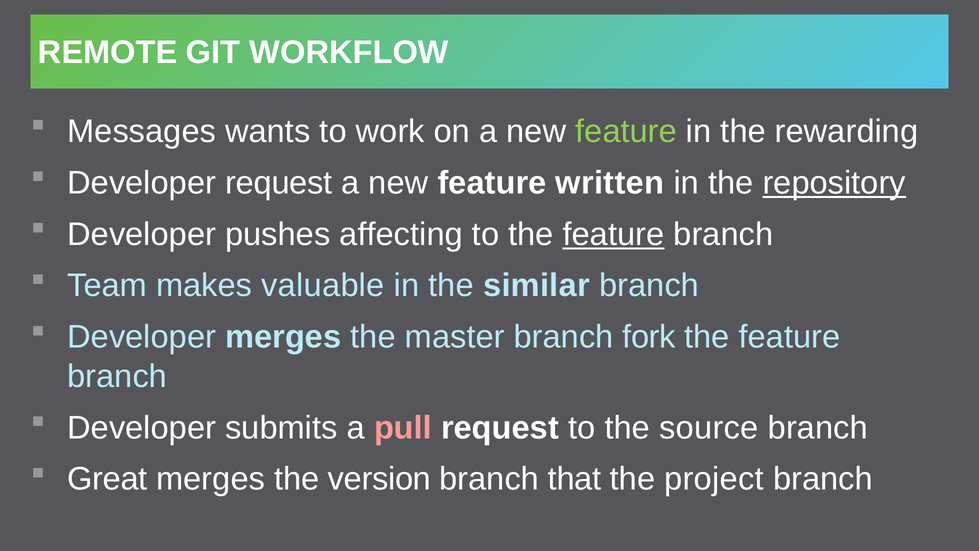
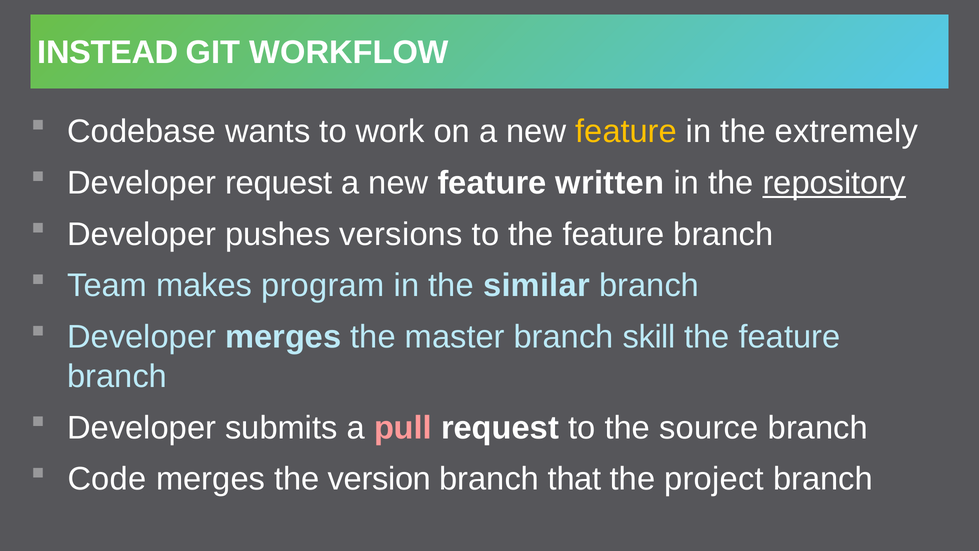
REMOTE: REMOTE -> INSTEAD (108, 52)
Messages: Messages -> Codebase (142, 131)
feature colour: light green -> yellow (626, 131)
rewarding: rewarding -> extremely (846, 131)
affecting: affecting -> versions (401, 234)
feature underline: present -> none (614, 234)
valuable: valuable -> program (323, 286)
fork: fork -> skill (649, 337)
Great: Great -> Code (107, 479)
